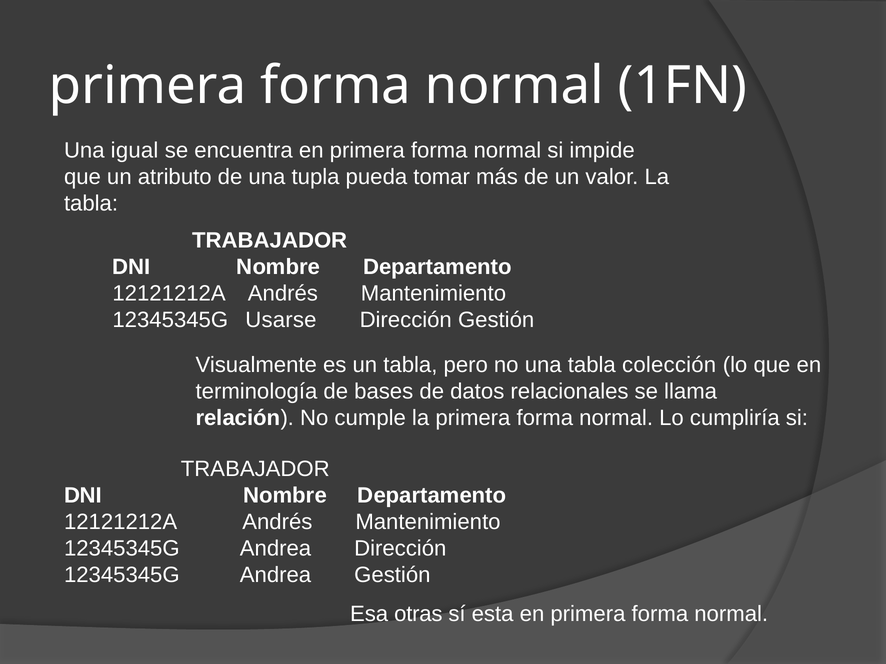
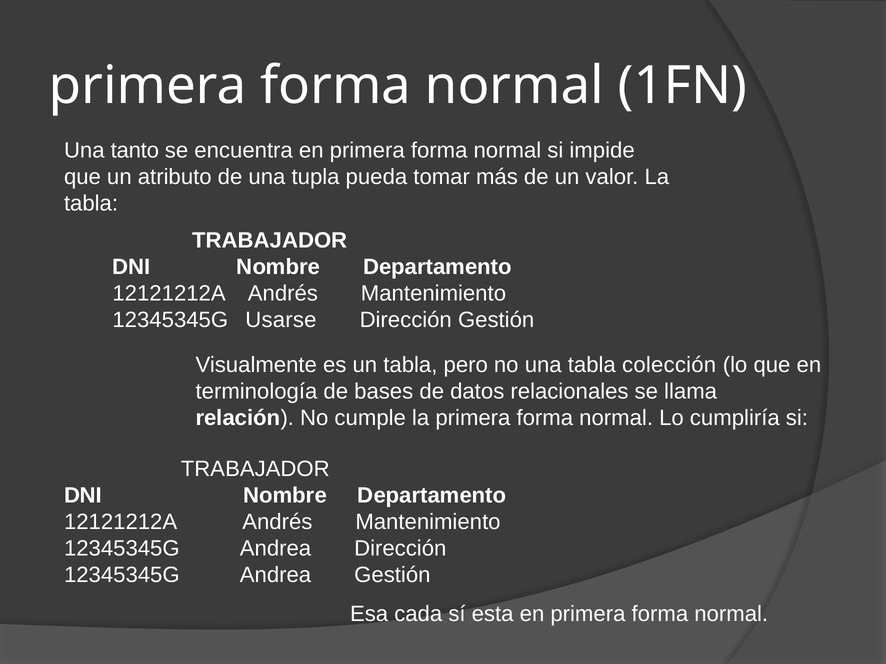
igual: igual -> tanto (135, 151)
otras: otras -> cada (418, 614)
